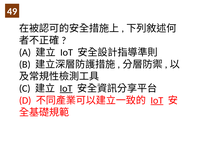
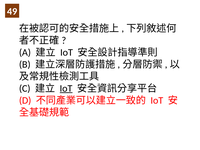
IoT underline: present -> none (157, 100)
